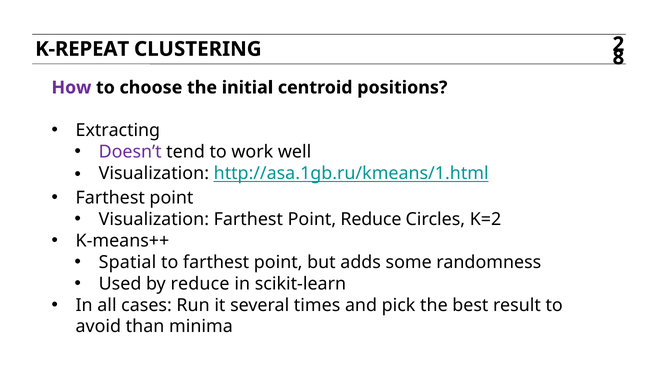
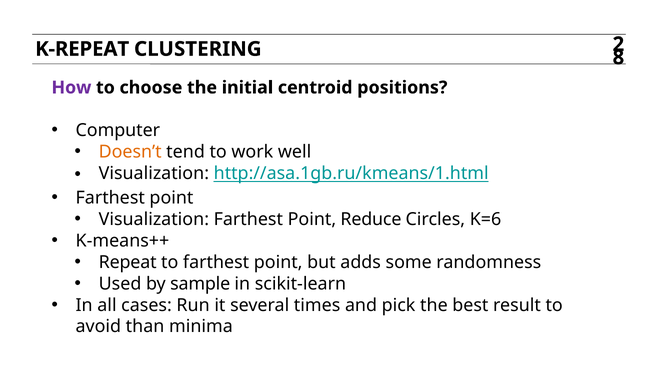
Extracting: Extracting -> Computer (118, 130)
Doesn’t colour: purple -> orange (130, 152)
K=2: K=2 -> K=6 (486, 219)
Spatial: Spatial -> Repeat (128, 262)
by reduce: reduce -> sample (200, 283)
